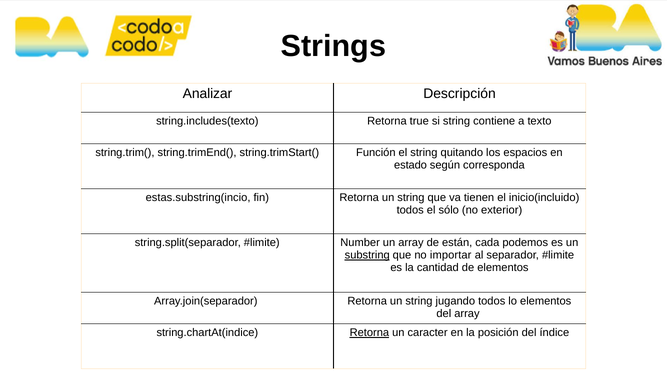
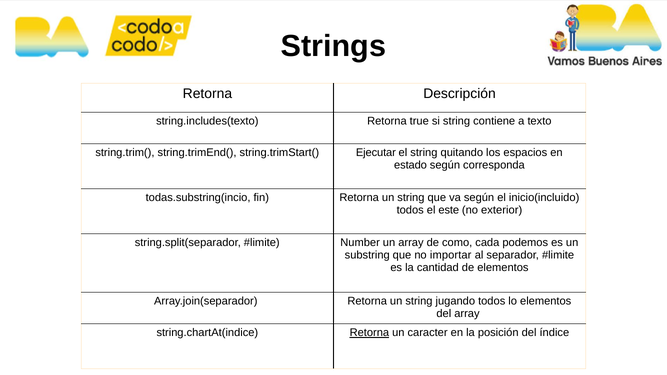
Analizar: Analizar -> Retorna (207, 94)
Función: Función -> Ejecutar (376, 153)
estas.substring(incio: estas.substring(incio -> todas.substring(incio (198, 198)
va tienen: tienen -> según (479, 198)
sólo: sólo -> este (449, 210)
están: están -> como (457, 243)
substring underline: present -> none (367, 255)
